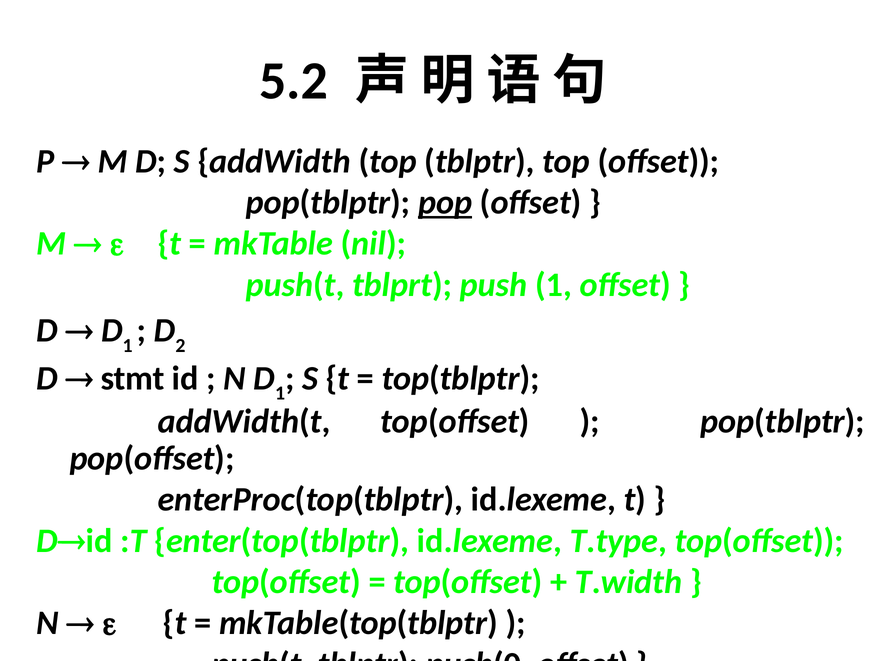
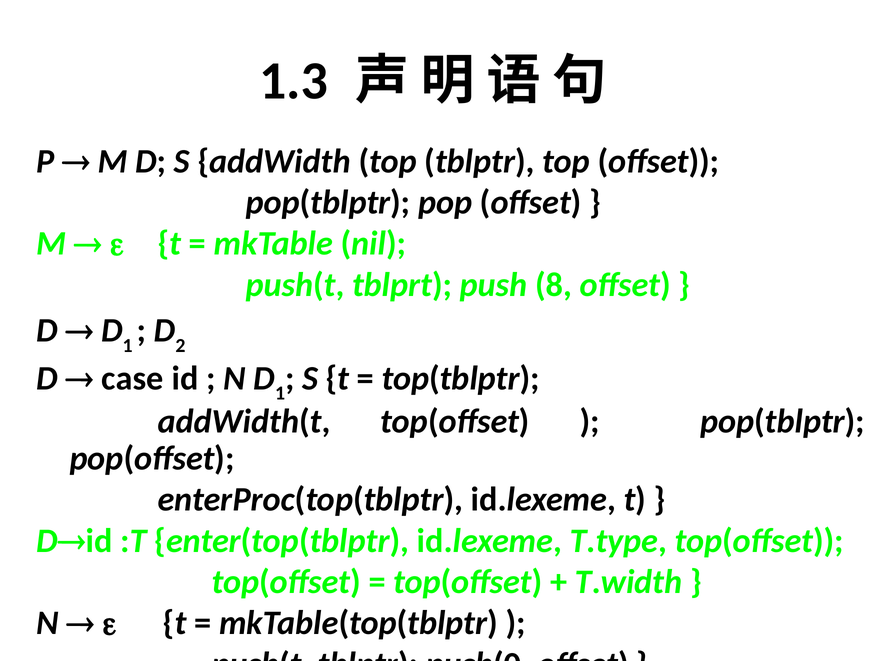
5.2: 5.2 -> 1.3 (294, 81)
pop underline: present -> none (445, 202)
push 1: 1 -> 8 (554, 285)
stmt: stmt -> case (132, 378)
